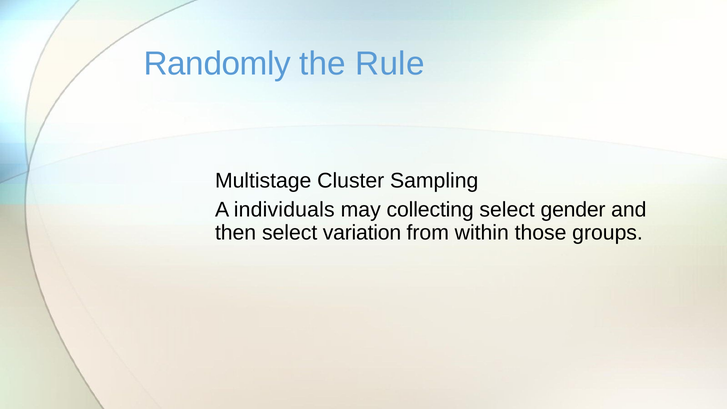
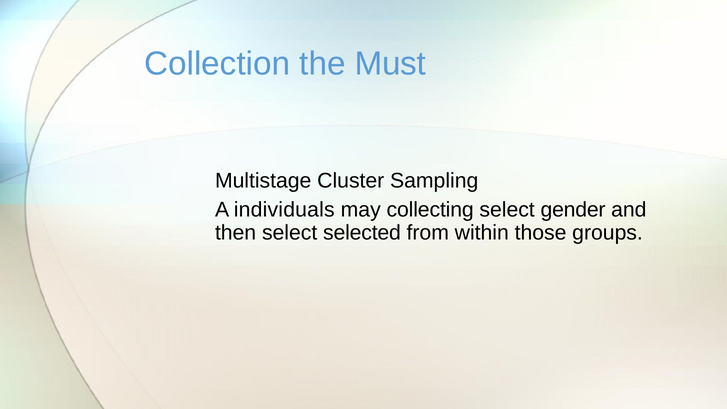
Randomly: Randomly -> Collection (217, 64)
Rule: Rule -> Must (390, 64)
variation: variation -> selected (362, 233)
